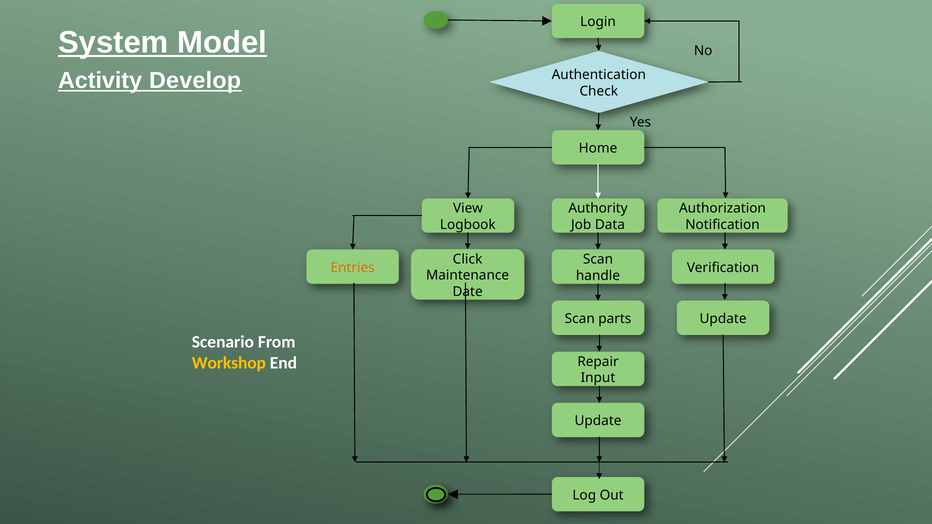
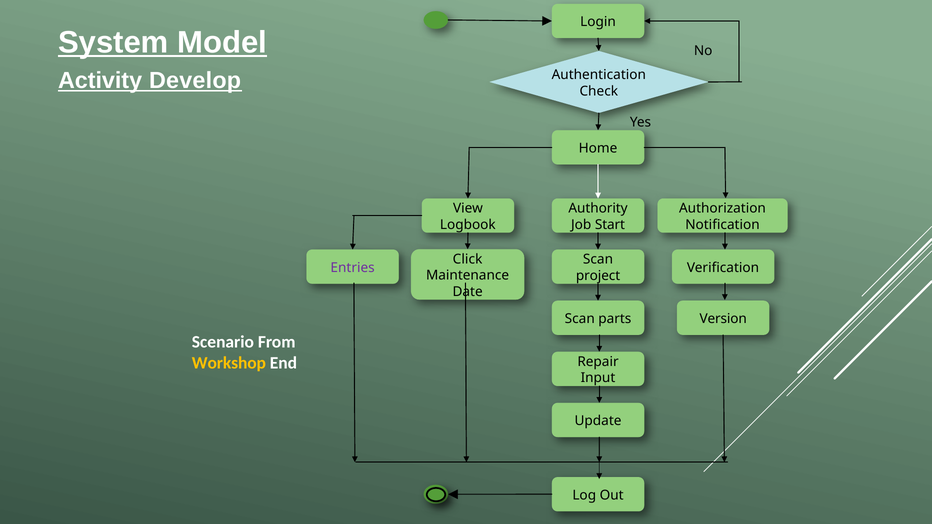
Data: Data -> Start (610, 225)
Entries colour: orange -> purple (353, 268)
handle: handle -> project (598, 276)
Update: Update -> Version (723, 319)
